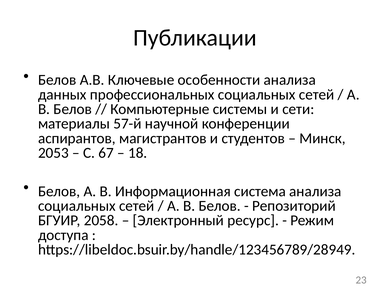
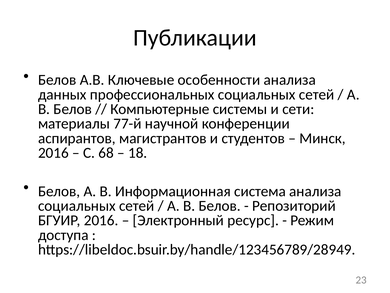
57-й: 57-й -> 77-й (127, 123)
2053: 2053 -> 2016 (53, 153)
67: 67 -> 68 (106, 153)
БГУИР 2058: 2058 -> 2016 (101, 220)
